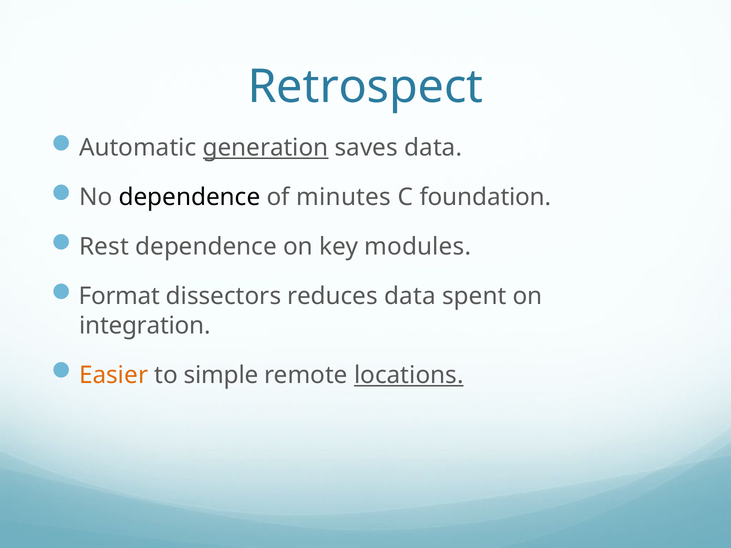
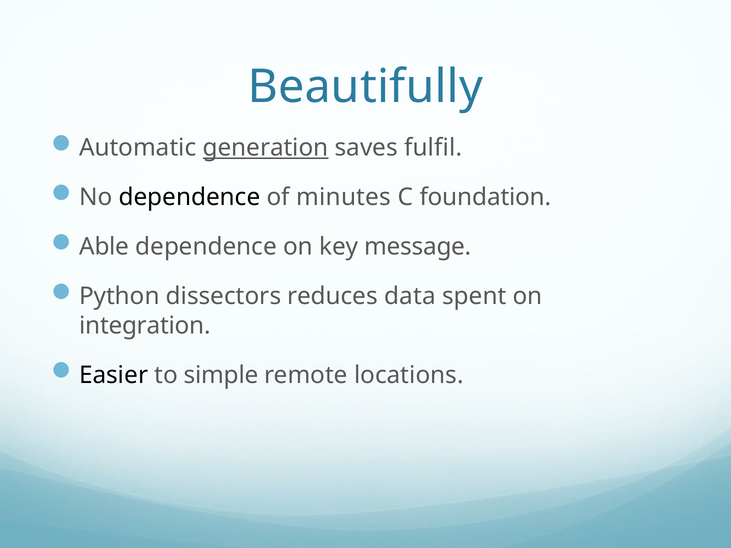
Retrospect: Retrospect -> Beautifully (365, 87)
saves data: data -> fulfil (433, 148)
Rest: Rest -> Able (104, 247)
modules: modules -> message (418, 247)
Format: Format -> Python (119, 297)
Easier colour: orange -> black (114, 375)
locations underline: present -> none (409, 375)
